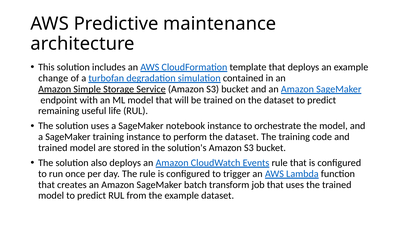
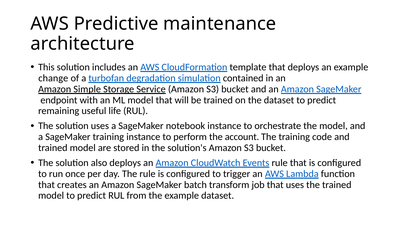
perform the dataset: dataset -> account (242, 137)
